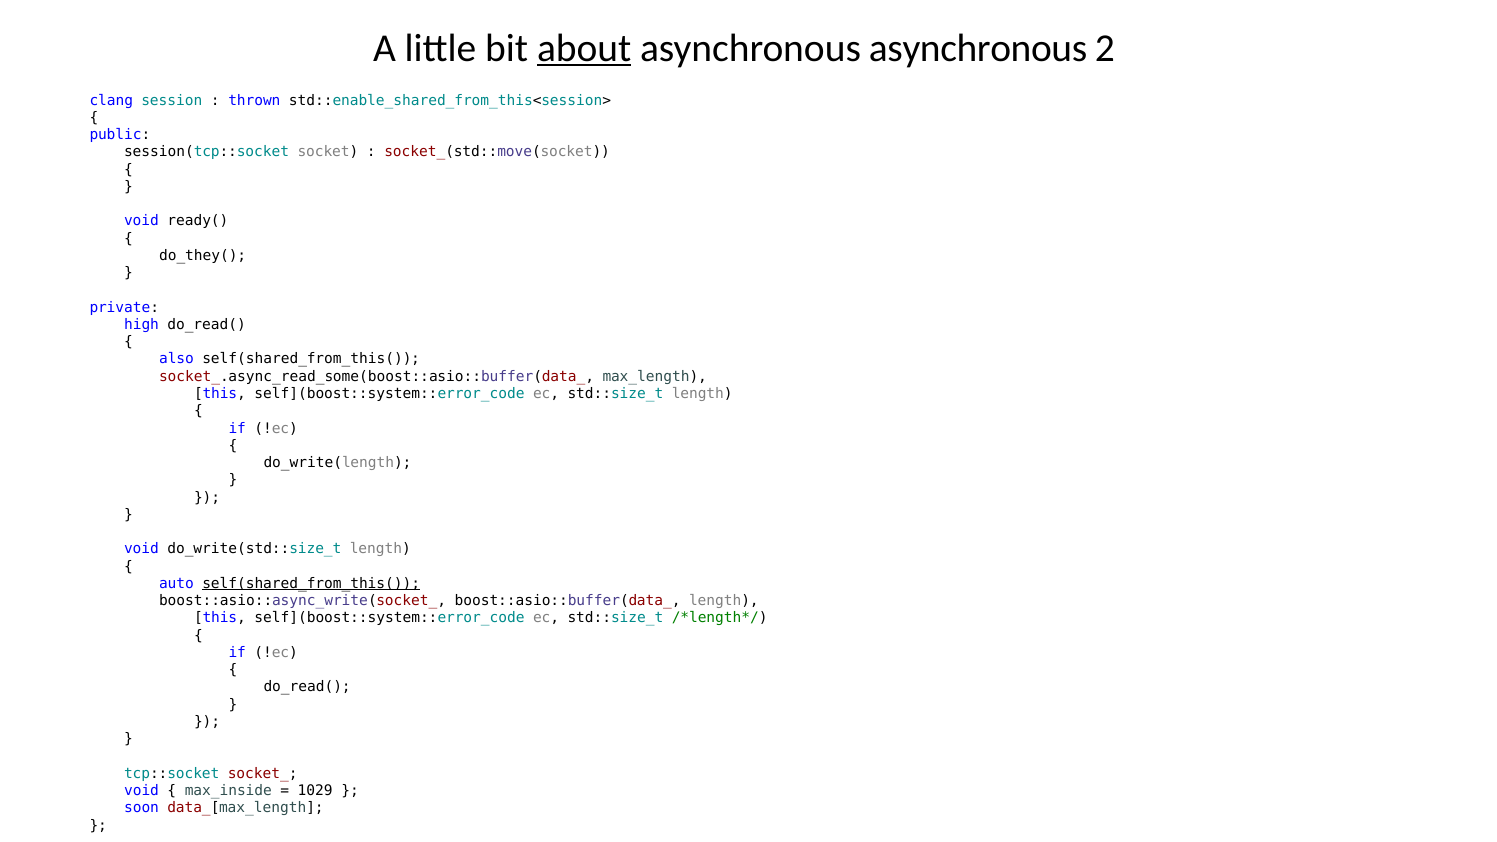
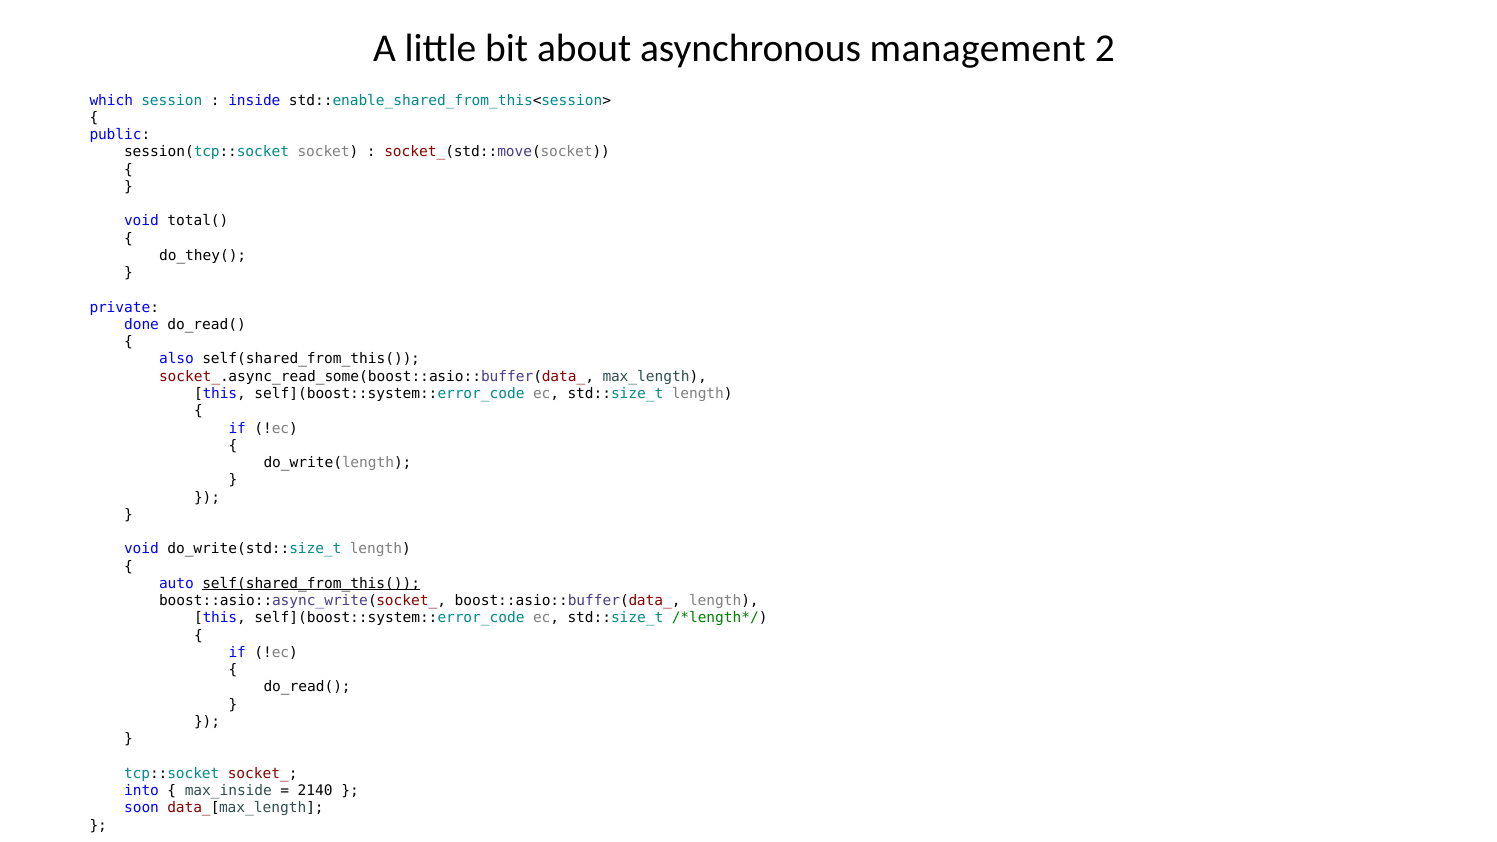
about underline: present -> none (584, 48)
asynchronous asynchronous: asynchronous -> management (978, 48)
clang: clang -> which (111, 100)
thrown: thrown -> inside (254, 100)
ready(: ready( -> total( (198, 221)
high: high -> done (142, 325)
void: void -> into (142, 791)
1029: 1029 -> 2140 (315, 791)
